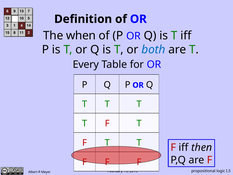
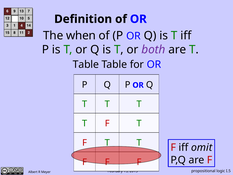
both colour: blue -> purple (153, 49)
Every: Every -> Table (86, 64)
then: then -> omit (202, 147)
